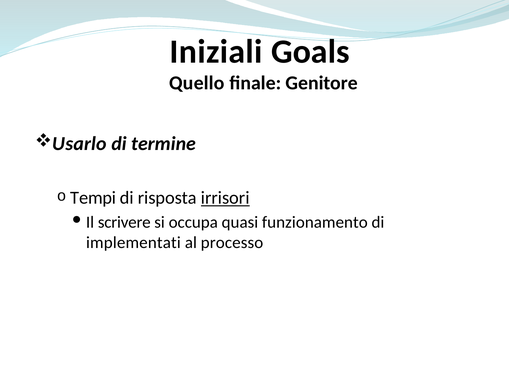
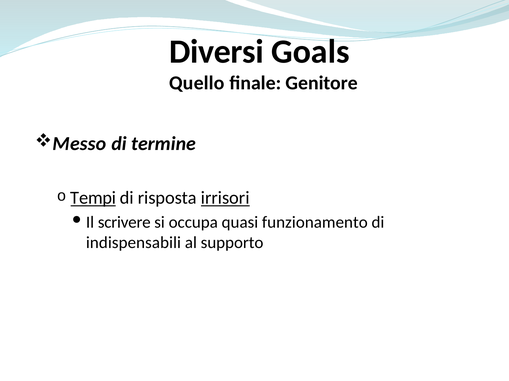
Iniziali: Iniziali -> Diversi (216, 52)
Usarlo: Usarlo -> Messo (79, 144)
Tempi underline: none -> present (93, 198)
implementati: implementati -> indispensabili (133, 243)
processo: processo -> supporto (232, 243)
